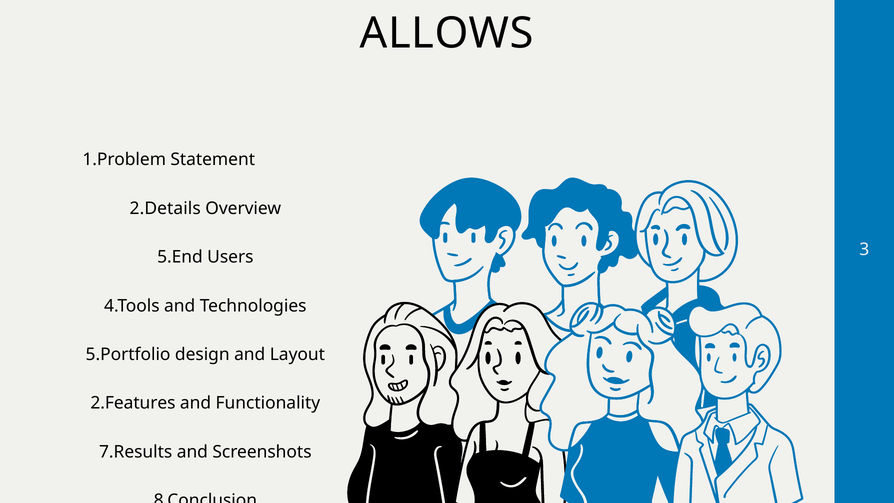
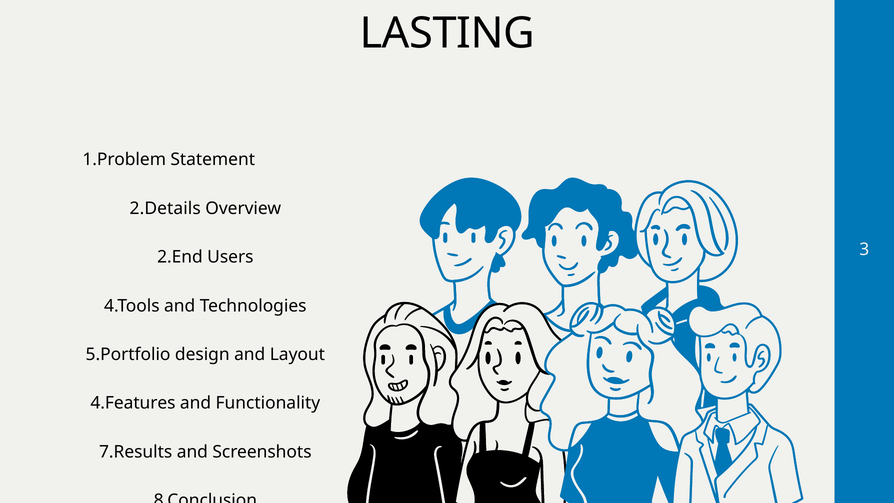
ALLOWS: ALLOWS -> LASTING (447, 34)
5.End: 5.End -> 2.End (180, 257)
2.Features: 2.Features -> 4.Features (133, 403)
